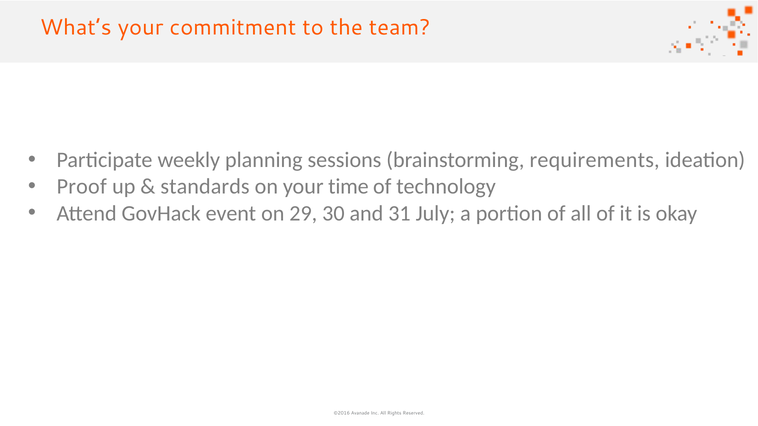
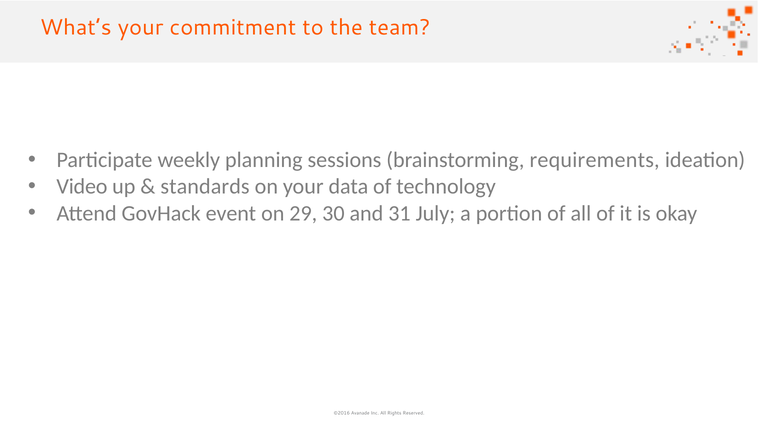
Proof: Proof -> Video (82, 187)
time: time -> data (348, 187)
